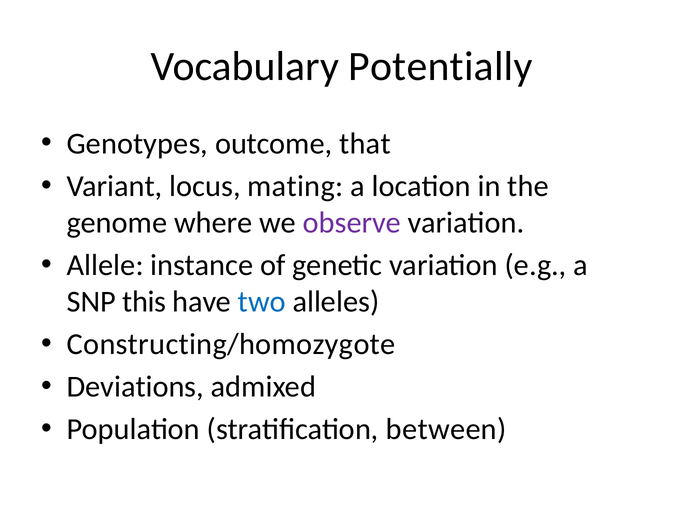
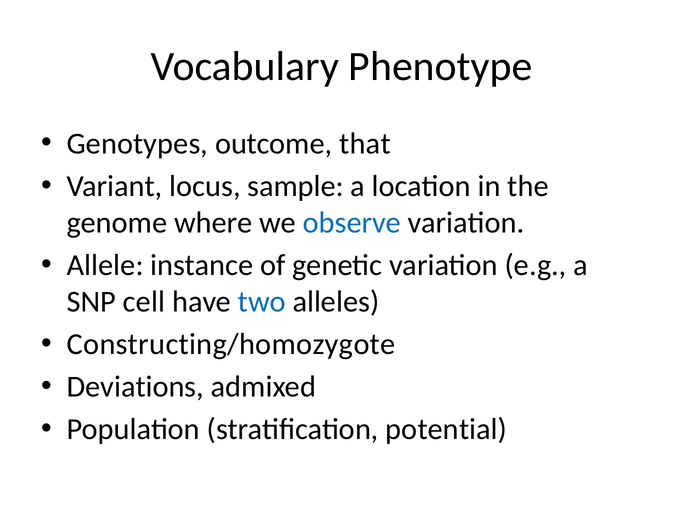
Potentially: Potentially -> Phenotype (441, 66)
mating: mating -> sample (296, 186)
observe colour: purple -> blue (352, 223)
this: this -> cell (144, 302)
between: between -> potential (446, 429)
